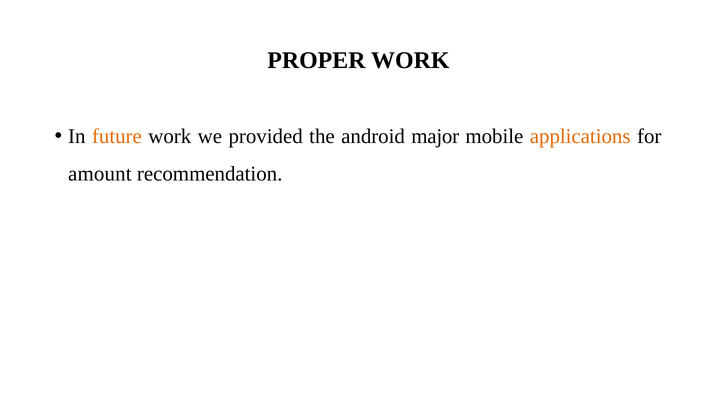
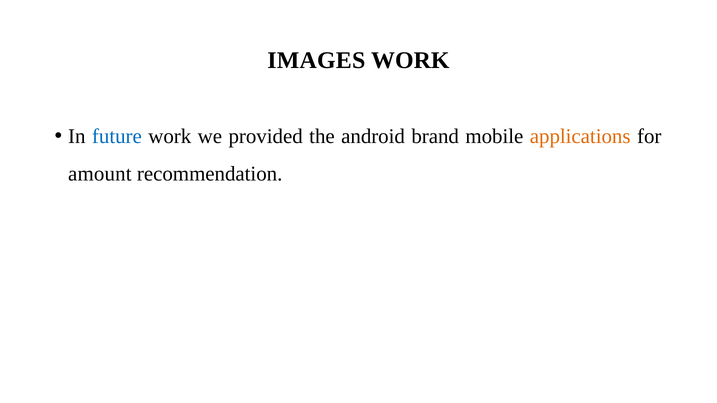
PROPER: PROPER -> IMAGES (316, 60)
future colour: orange -> blue (117, 137)
major: major -> brand (435, 137)
